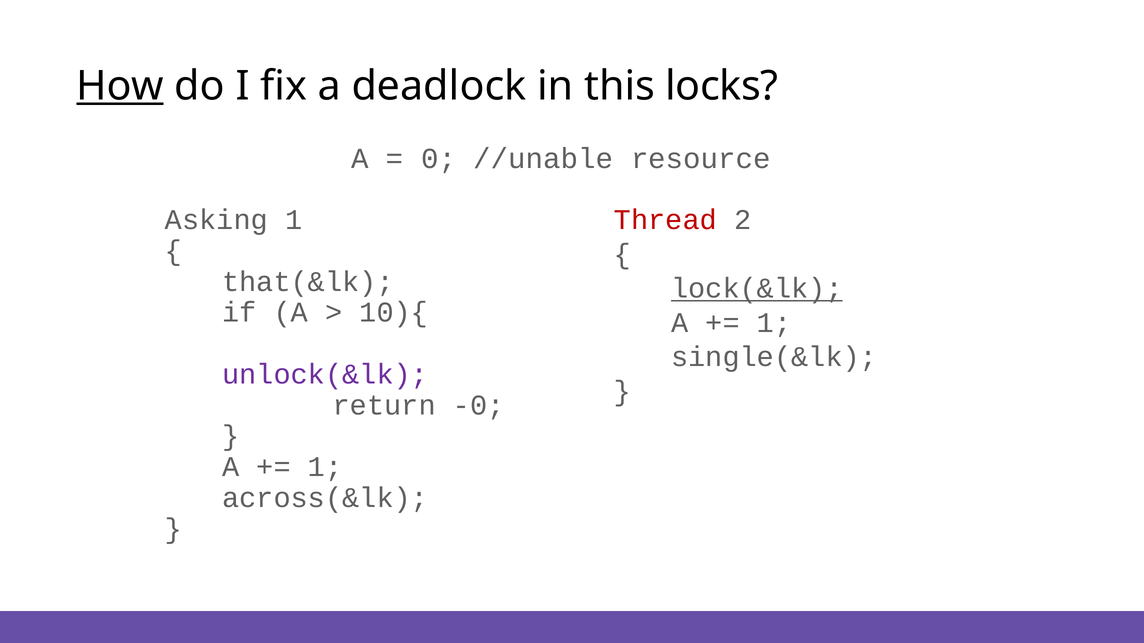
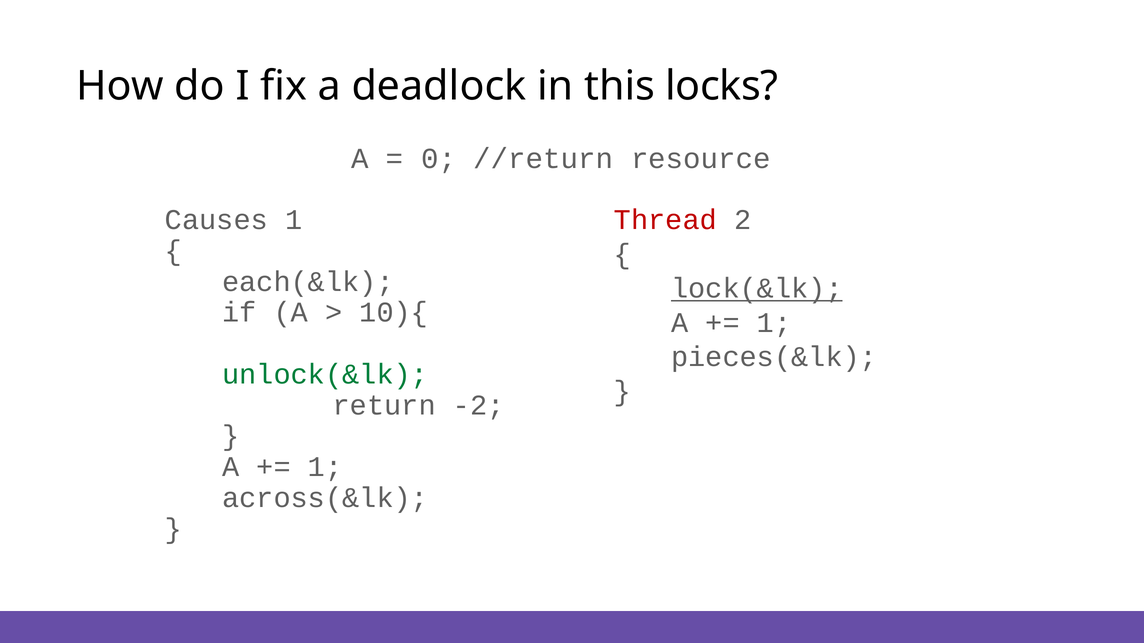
How underline: present -> none (120, 86)
//unable: //unable -> //return (543, 159)
Asking: Asking -> Causes (216, 220)
that(&lk: that(&lk -> each(&lk (308, 282)
single(&lk: single(&lk -> pieces(&lk (774, 357)
unlock(&lk colour: purple -> green (325, 375)
-0: -0 -> -2 (479, 405)
